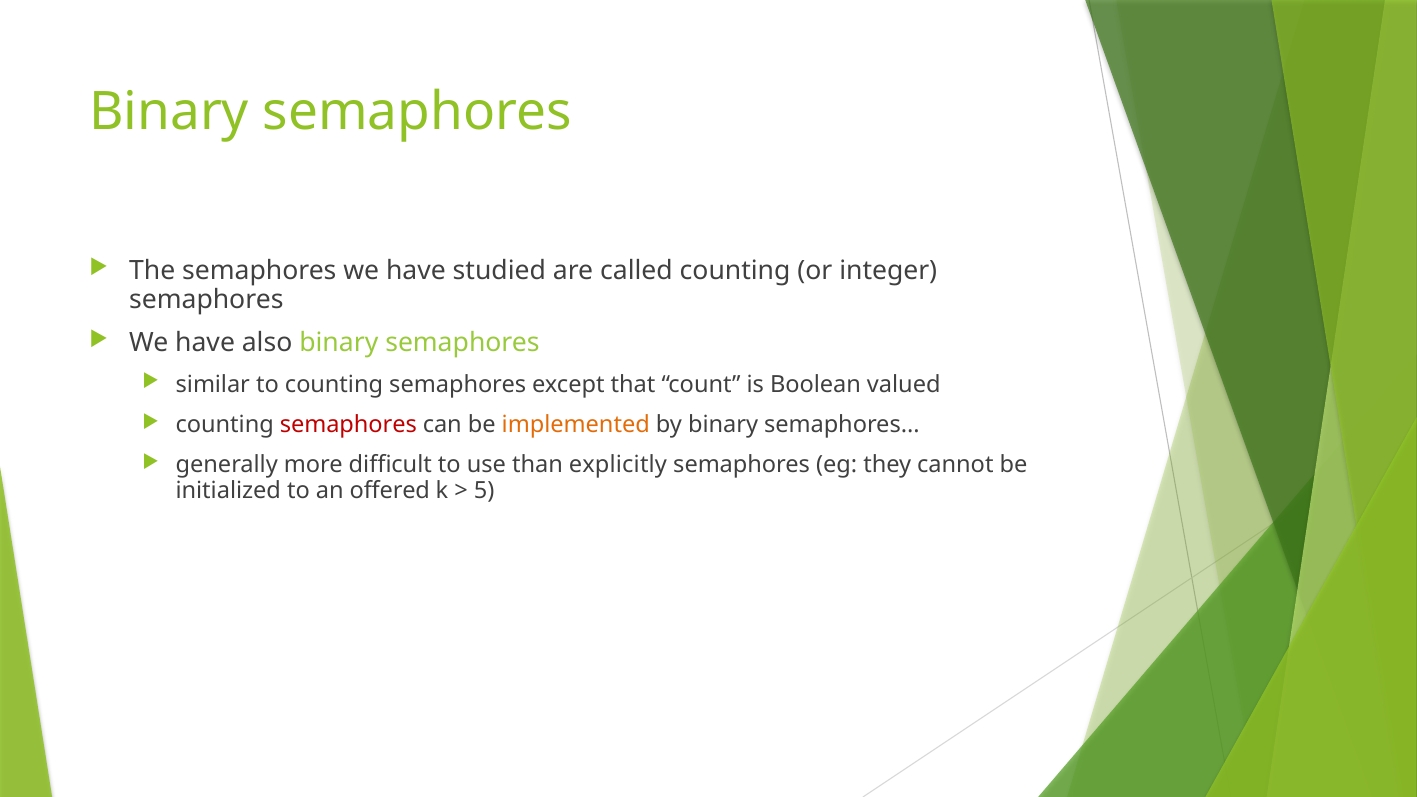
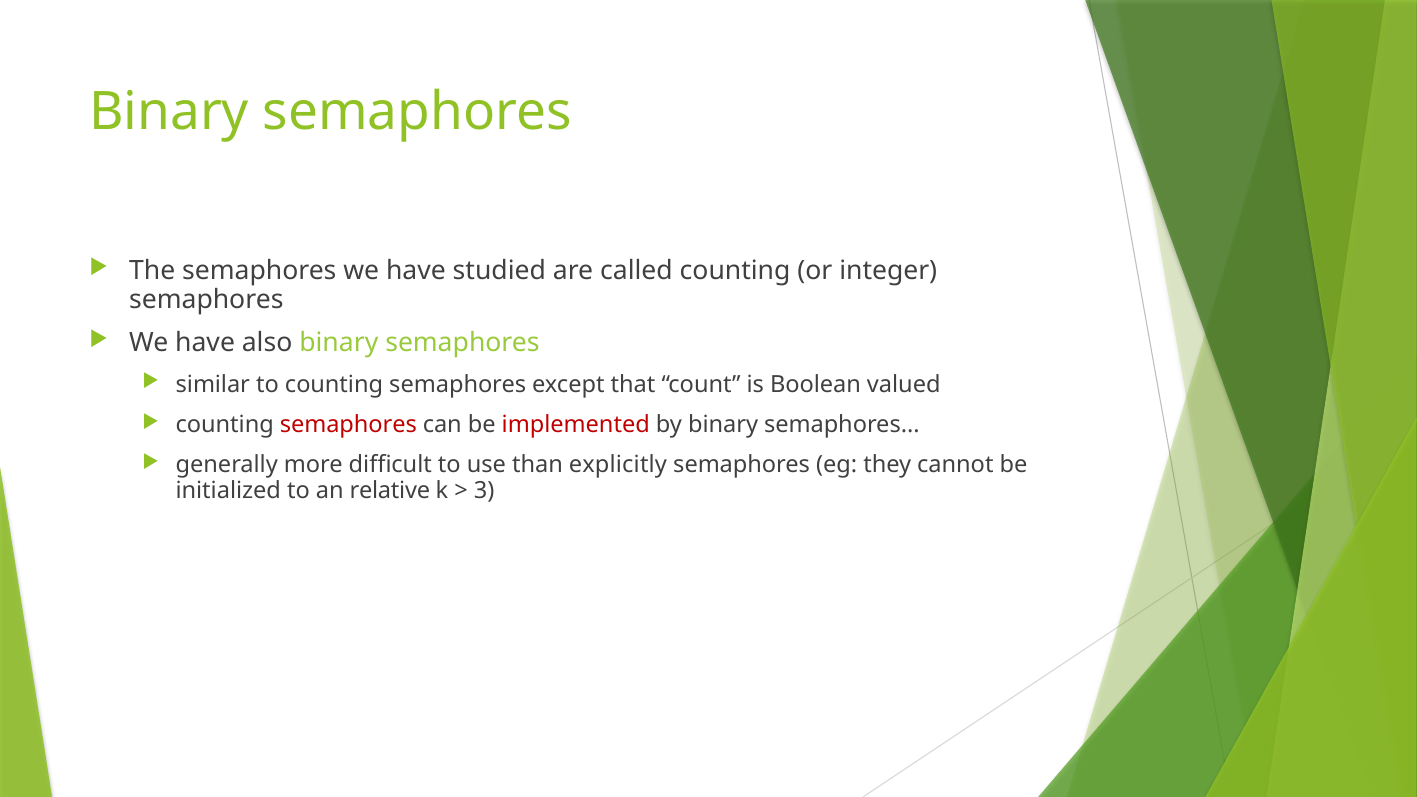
implemented colour: orange -> red (576, 425)
offered: offered -> relative (390, 491)
5: 5 -> 3 (484, 491)
